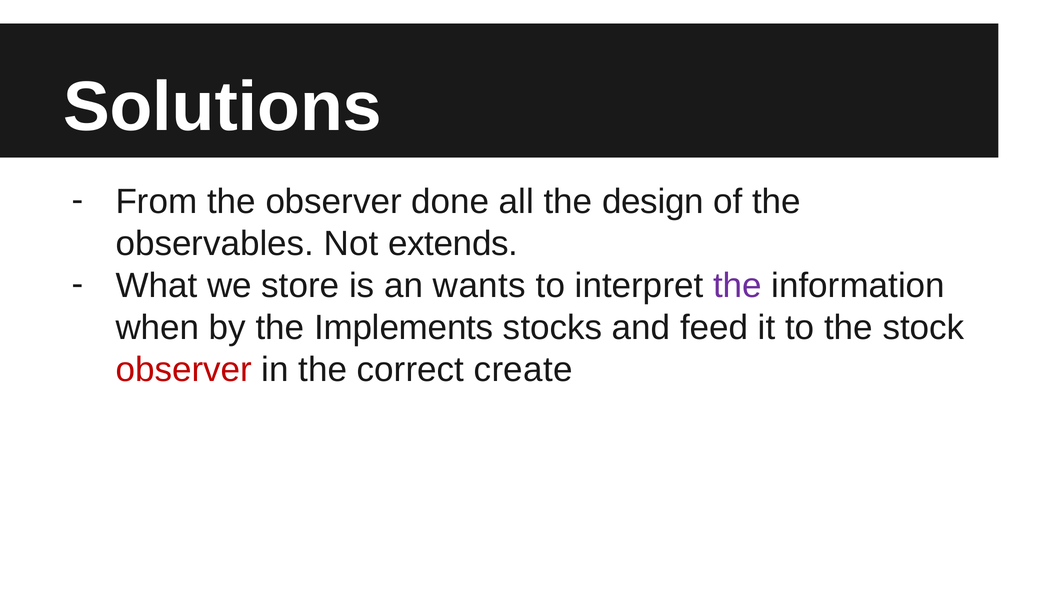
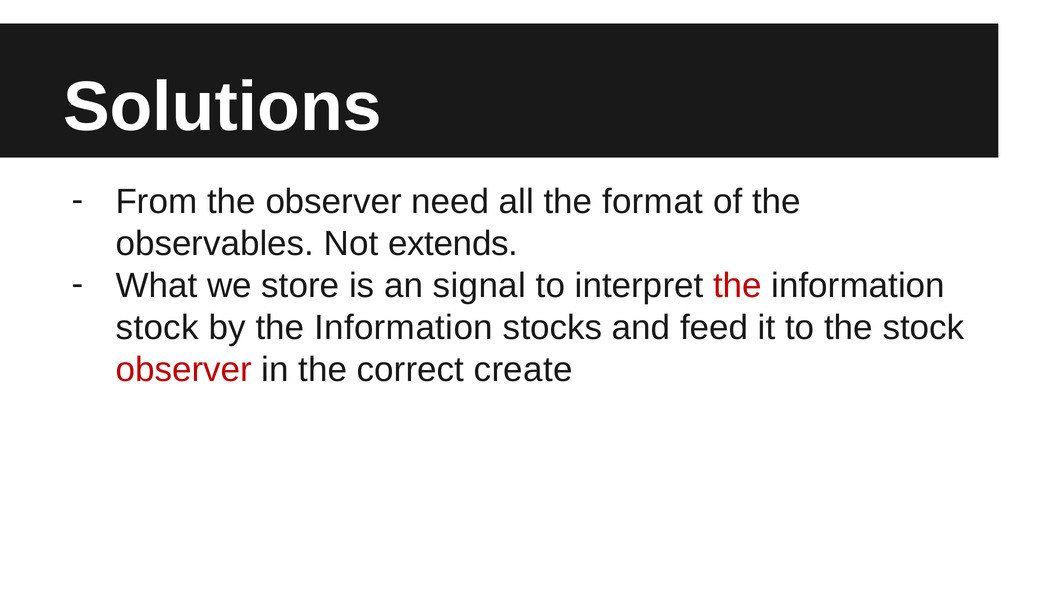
done: done -> need (450, 202)
design: design -> format (653, 202)
wants: wants -> signal (479, 286)
the colour: purple -> red (737, 286)
when: when -> stock (157, 328)
by the Implements: Implements -> Information (404, 328)
